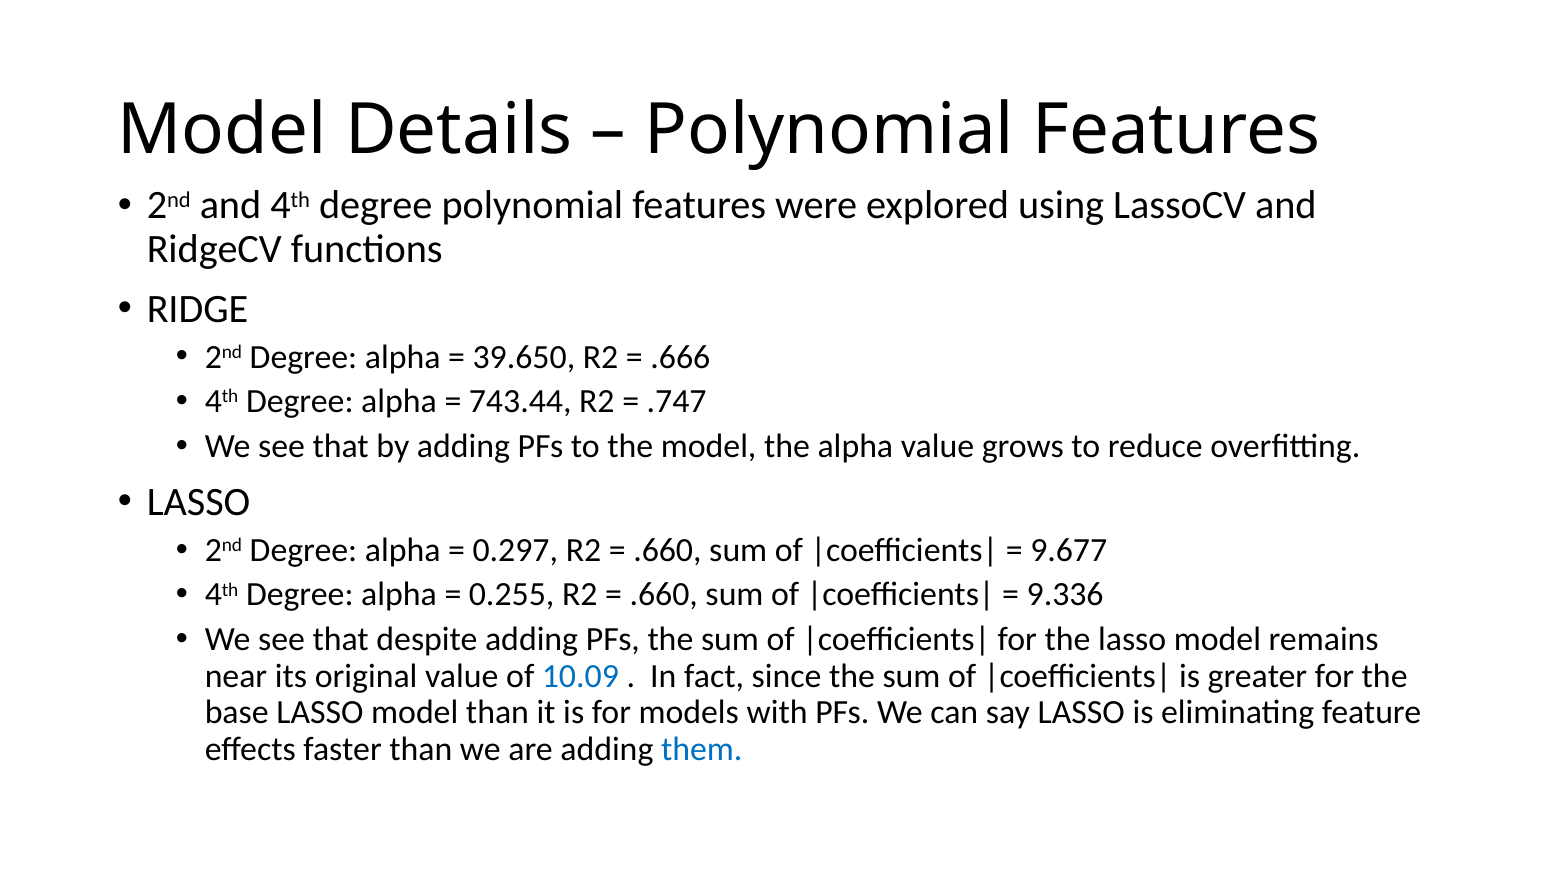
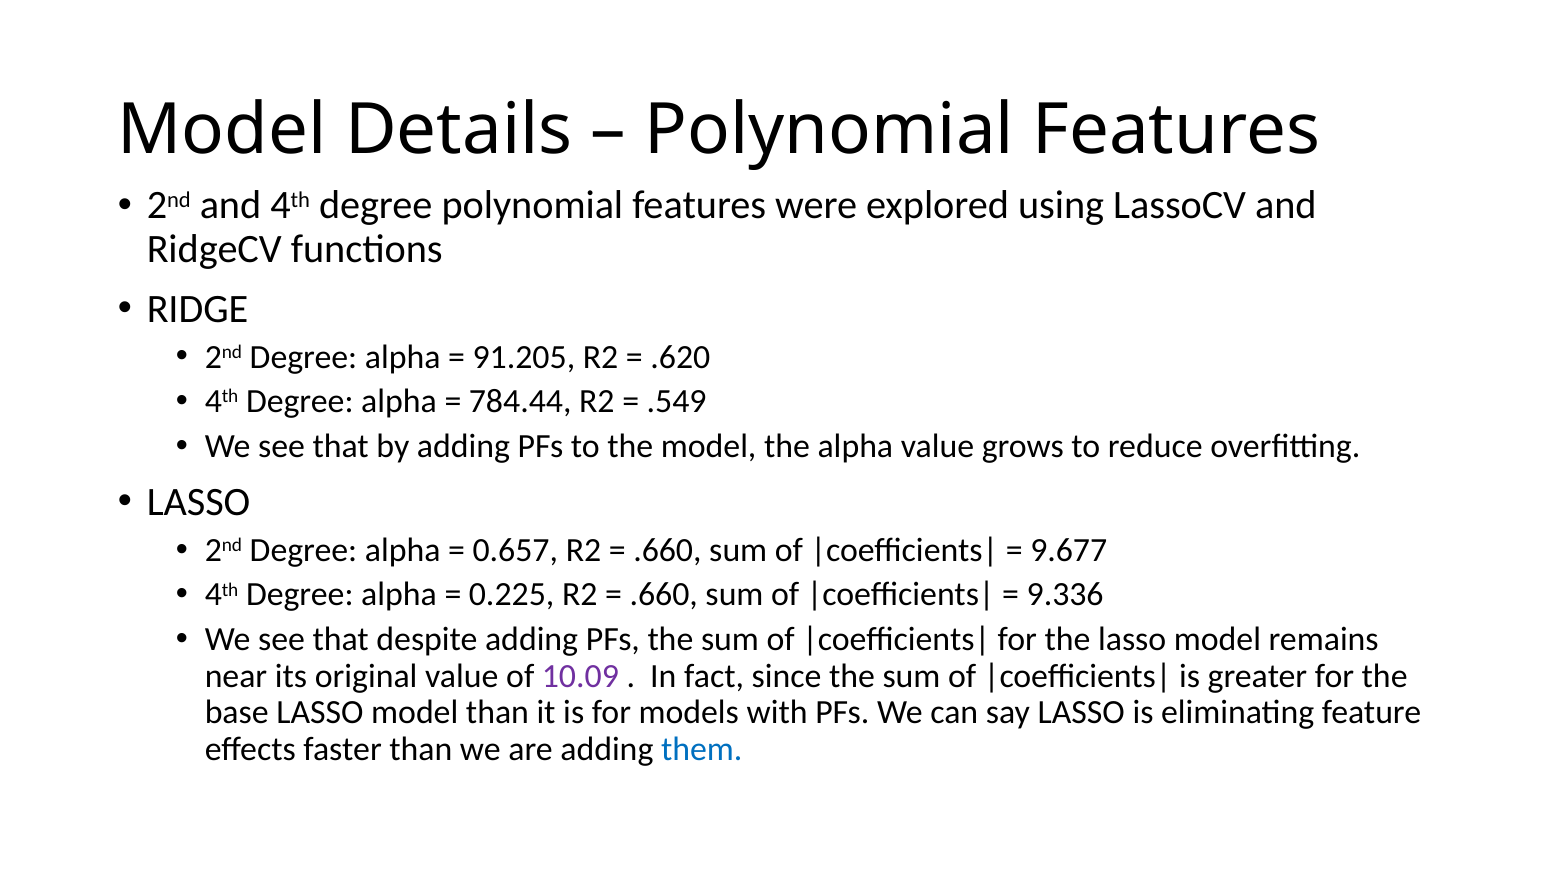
39.650: 39.650 -> 91.205 (524, 357)
.666: .666 -> .620 (680, 357)
743.44: 743.44 -> 784.44 (520, 401)
.747: .747 -> .549 (677, 401)
0.297: 0.297 -> 0.657 (515, 550)
0.255: 0.255 -> 0.225 (512, 594)
10.09 colour: blue -> purple (580, 676)
